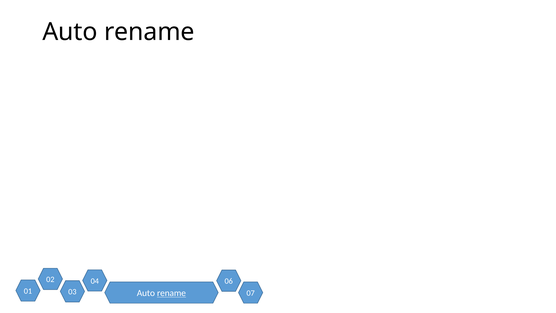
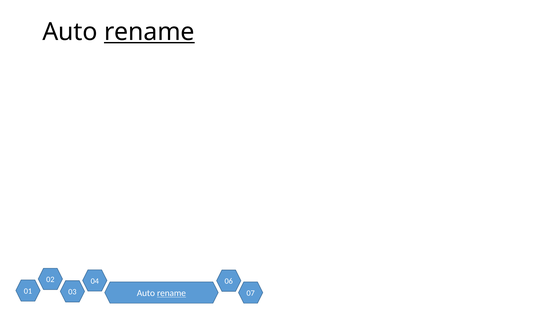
rename underline: none -> present (149, 32)
